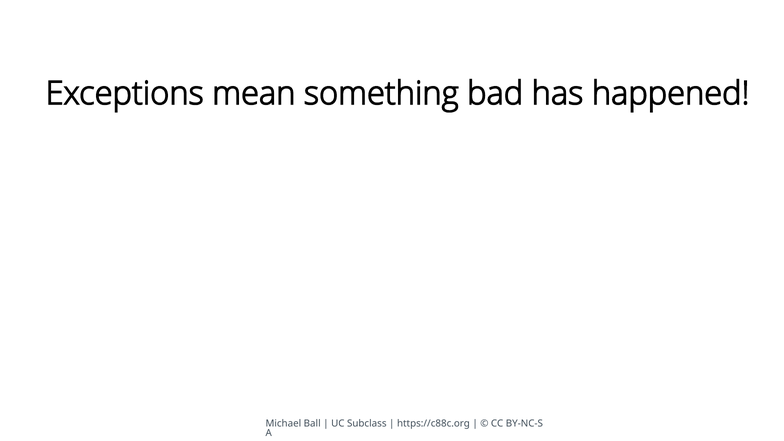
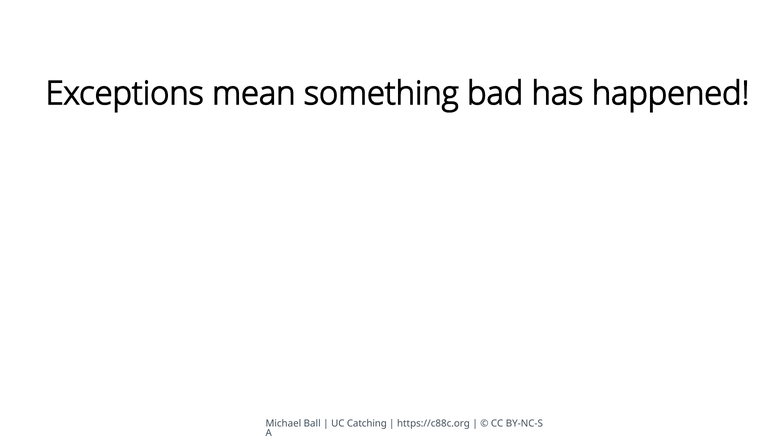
Subclass: Subclass -> Catching (367, 423)
